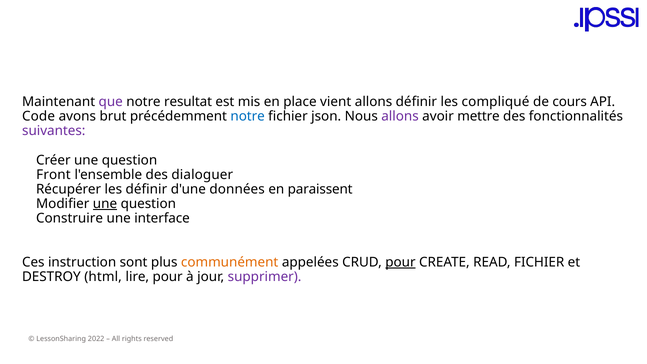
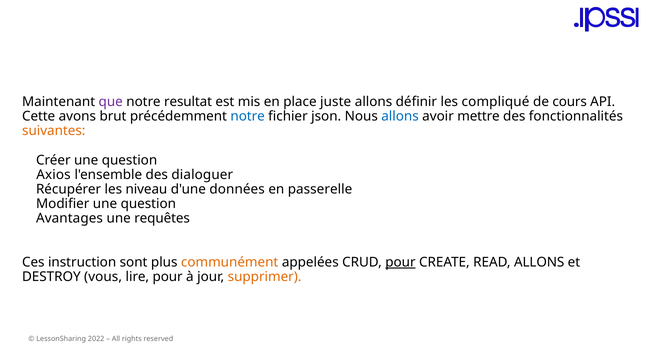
vient: vient -> juste (336, 102)
Code: Code -> Cette (39, 116)
allons colour: purple -> blue (400, 116)
suivantes colour: purple -> orange (54, 131)
Front: Front -> Axios (53, 175)
les définir: définir -> niveau (146, 189)
paraissent: paraissent -> passerelle (320, 189)
une underline: present -> none (105, 204)
Construire: Construire -> Avantages (69, 218)
interface: interface -> requêtes (162, 218)
READ FICHIER: FICHIER -> ALLONS (539, 262)
html: html -> vous (103, 277)
supprimer colour: purple -> orange (265, 277)
